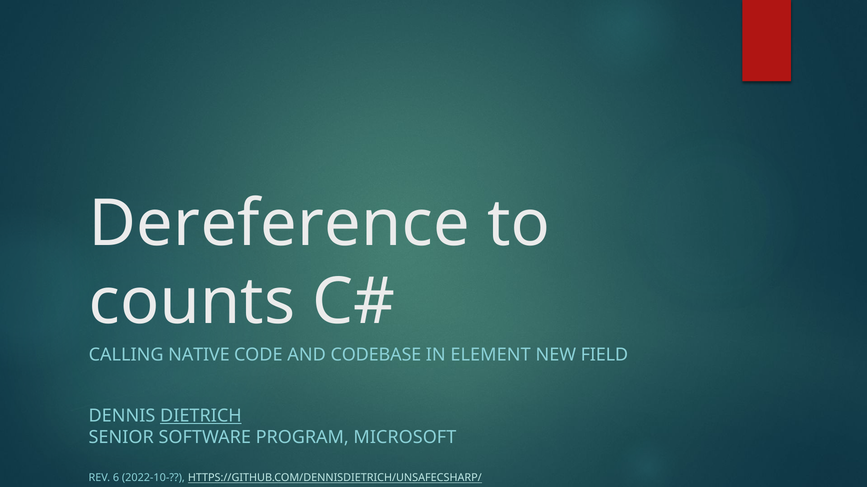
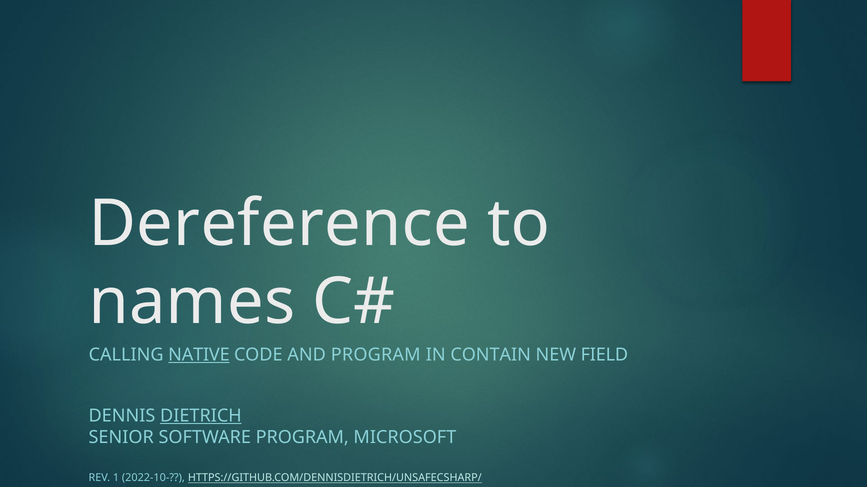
counts: counts -> names (192, 302)
NATIVE underline: none -> present (199, 355)
AND CODEBASE: CODEBASE -> PROGRAM (376, 355)
ELEMENT: ELEMENT -> CONTAIN (491, 355)
6: 6 -> 1 (116, 478)
